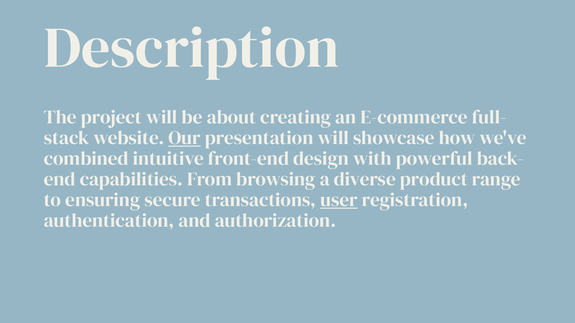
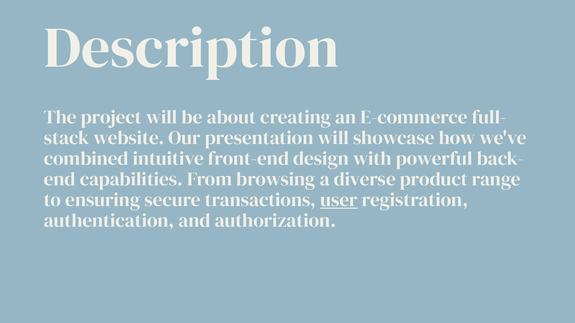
Our underline: present -> none (185, 138)
